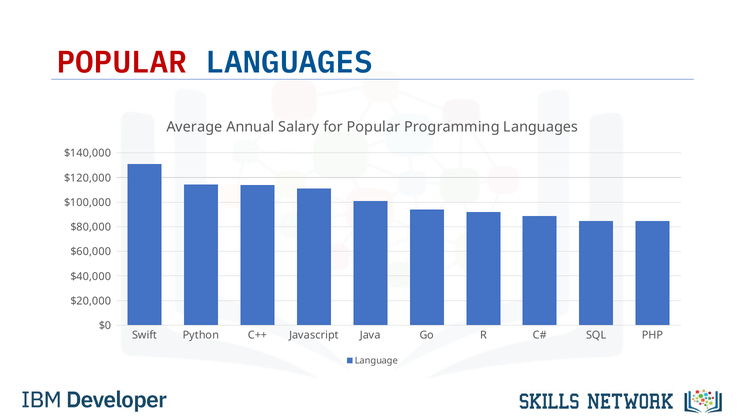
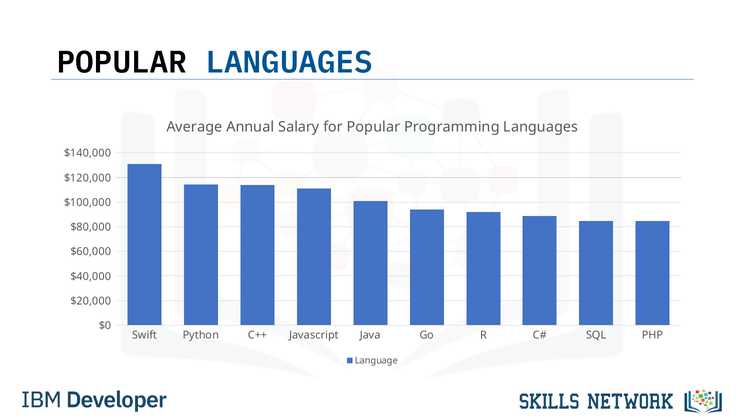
POPULAR colour: red -> black (122, 63)
